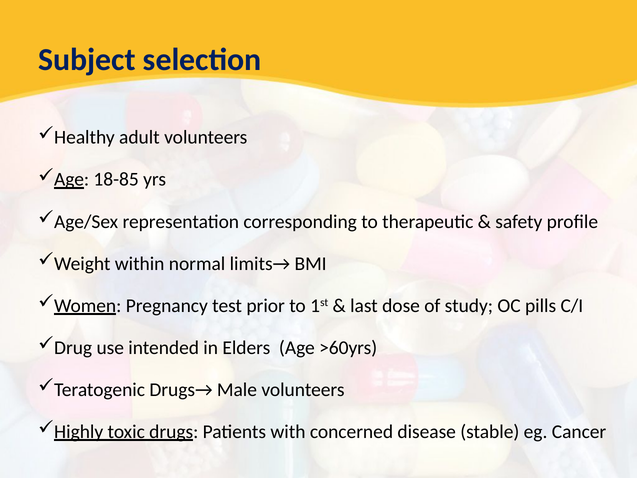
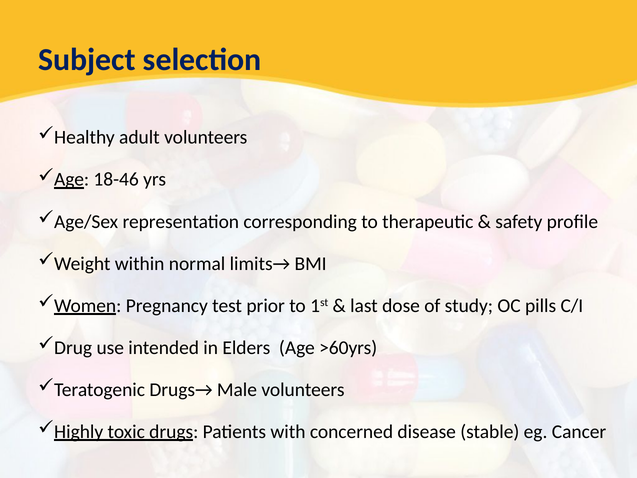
18-85: 18-85 -> 18-46 (116, 179)
